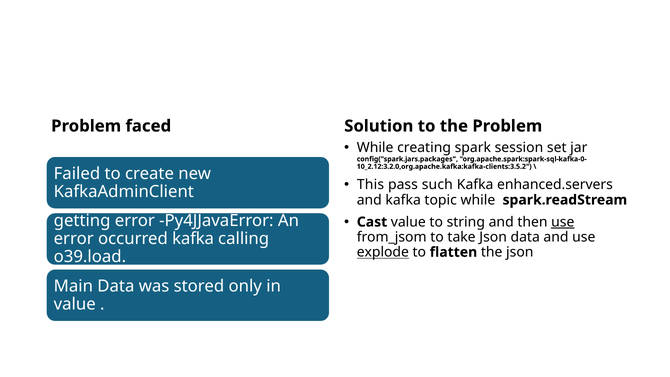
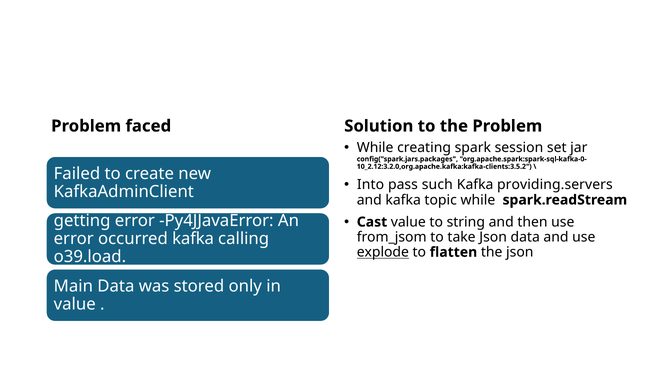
This: This -> Into (371, 185)
enhanced.servers: enhanced.servers -> providing.servers (555, 185)
use underline: present -> none (563, 222)
